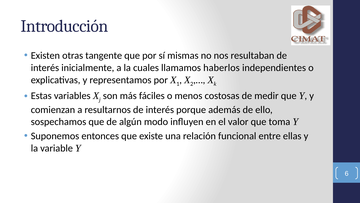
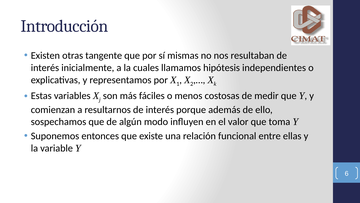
haberlos: haberlos -> hipótesis (222, 68)
